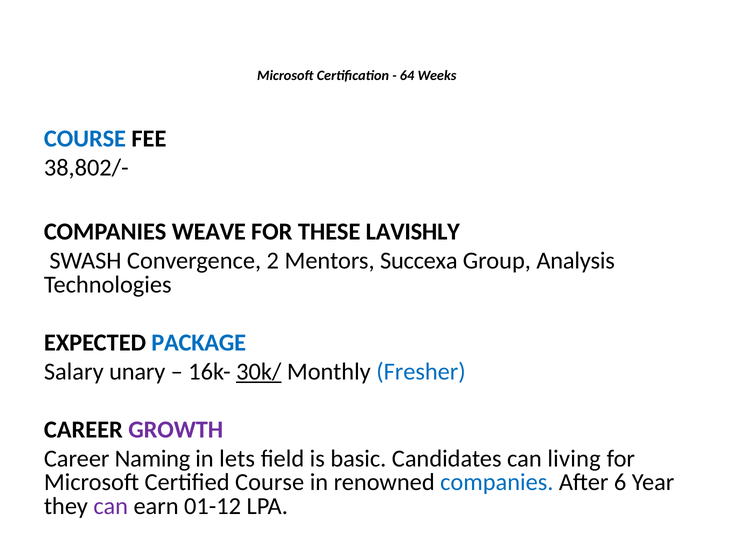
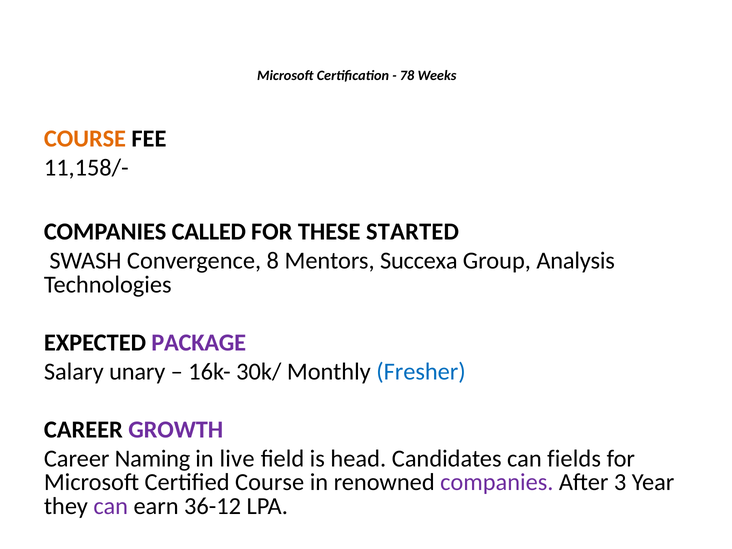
64: 64 -> 78 (407, 75)
COURSE colour: blue -> orange (85, 139)
38,802/-: 38,802/- -> 11,158/- (86, 168)
WEAVE: WEAVE -> CALLED (209, 232)
LAVISHLY: LAVISHLY -> STARTED (413, 232)
2: 2 -> 8 (273, 261)
PACKAGE colour: blue -> purple (199, 343)
30k/ underline: present -> none (259, 372)
lets: lets -> live (237, 459)
basic: basic -> head (358, 459)
living: living -> fields (574, 459)
companies colour: blue -> purple (497, 482)
6: 6 -> 3 (620, 482)
01-12: 01-12 -> 36-12 (213, 506)
